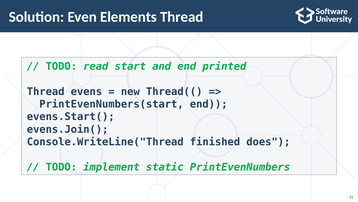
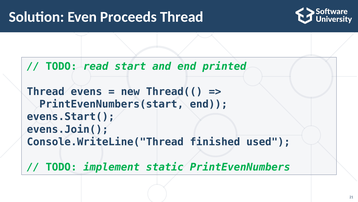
Elements: Elements -> Proceeds (128, 17)
does: does -> used (268, 141)
